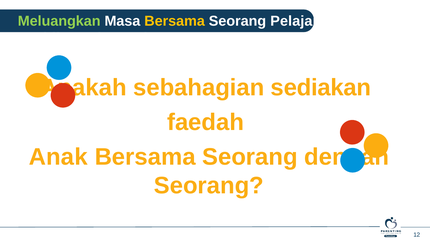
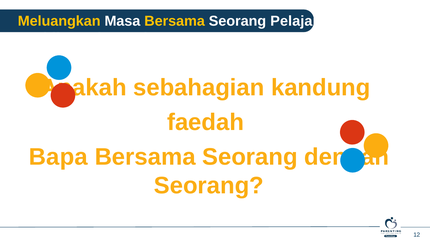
Meluangkan colour: light green -> yellow (59, 21)
sediakan: sediakan -> kandung (321, 87)
Anak: Anak -> Bapa (58, 157)
